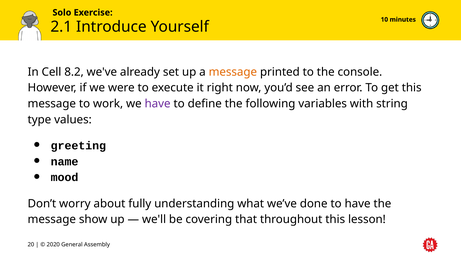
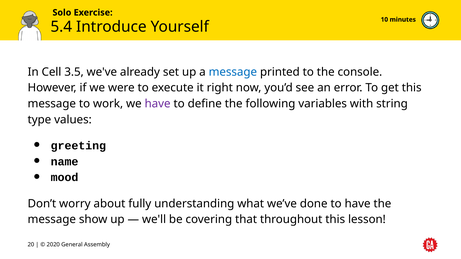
2.1: 2.1 -> 5.4 (61, 27)
8.2: 8.2 -> 3.5 (74, 72)
message colour: orange -> blue (233, 72)
